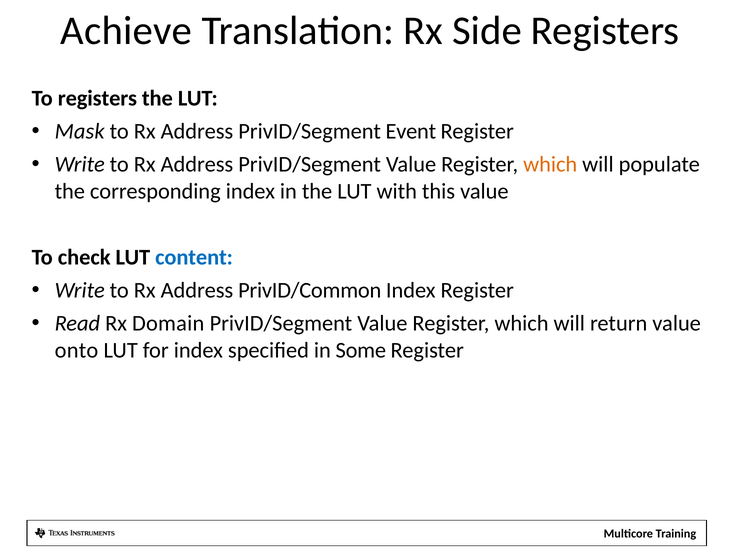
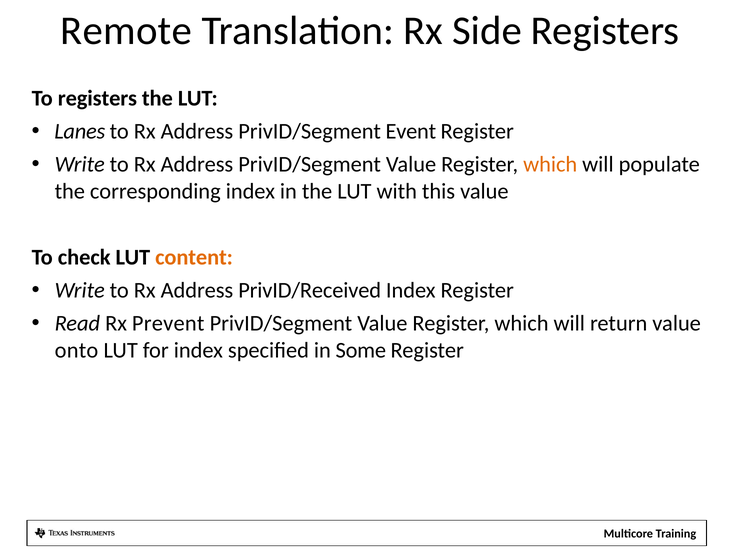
Achieve: Achieve -> Remote (126, 31)
Mask: Mask -> Lanes (80, 131)
content colour: blue -> orange (194, 257)
PrivID/Common: PrivID/Common -> PrivID/Received (310, 290)
Domain: Domain -> Prevent (168, 323)
